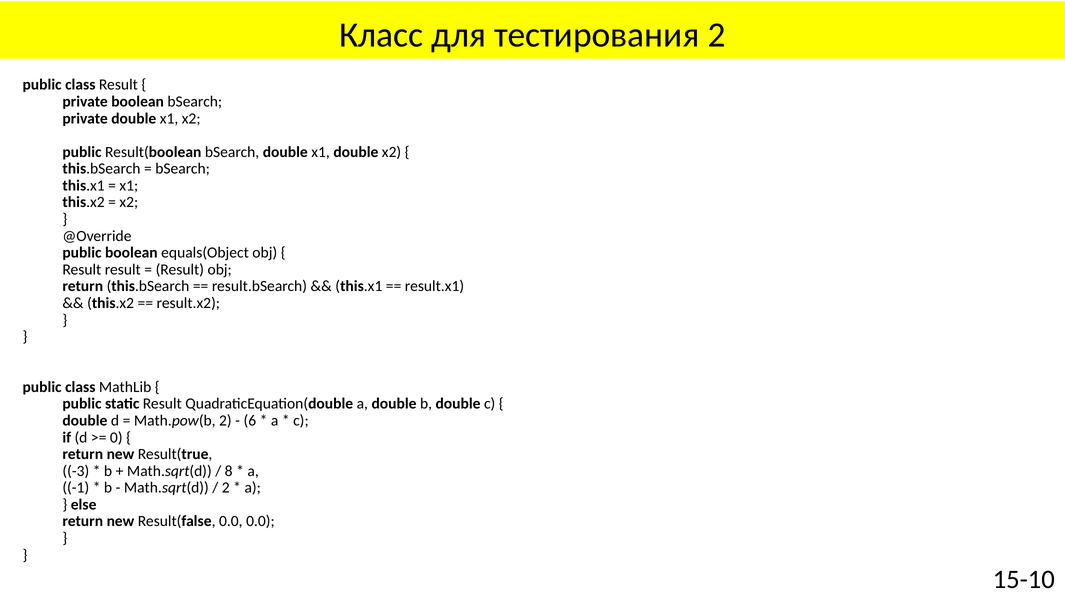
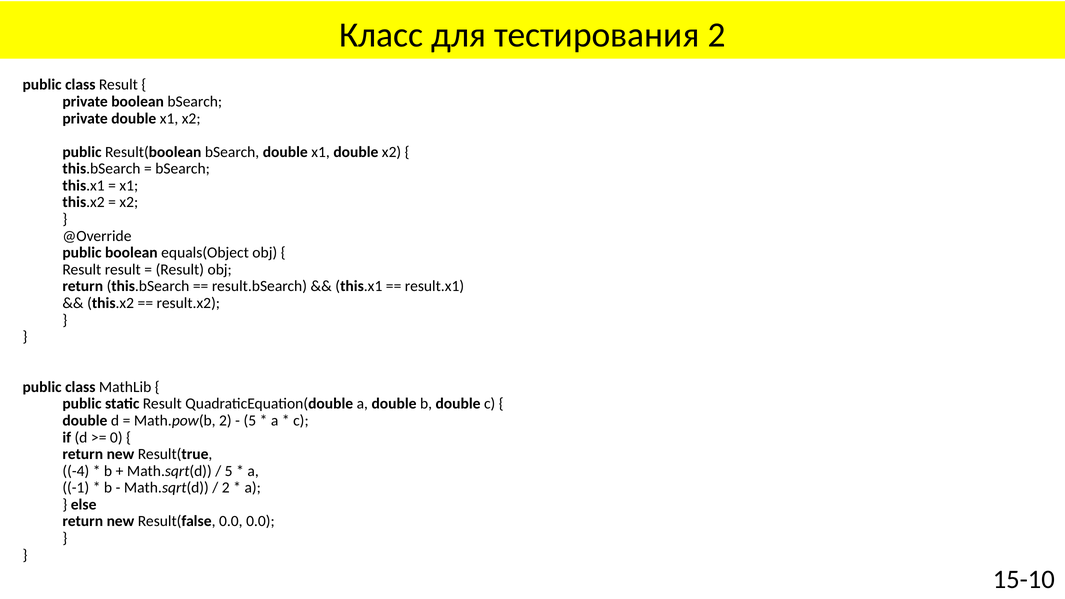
6: 6 -> 5 (250, 421)
-3: -3 -> -4 (76, 471)
8: 8 -> 5 (229, 471)
